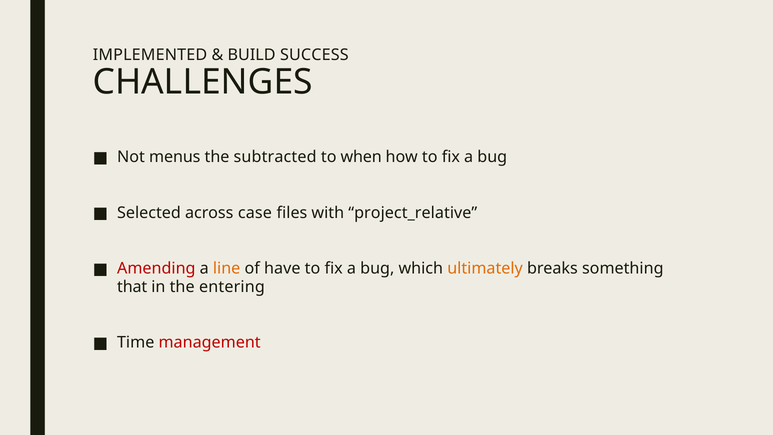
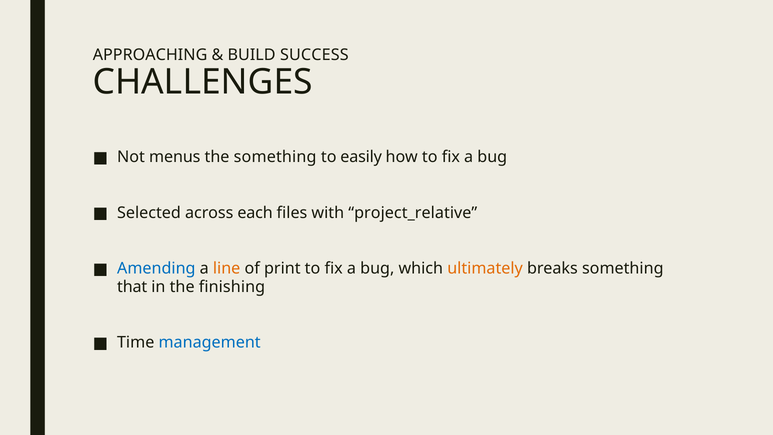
IMPLEMENTED: IMPLEMENTED -> APPROACHING (150, 55)
the subtracted: subtracted -> something (275, 157)
when: when -> easily (361, 157)
case: case -> each (255, 213)
Amending colour: red -> blue (156, 268)
have: have -> print (282, 268)
entering: entering -> finishing (232, 287)
management colour: red -> blue (210, 342)
